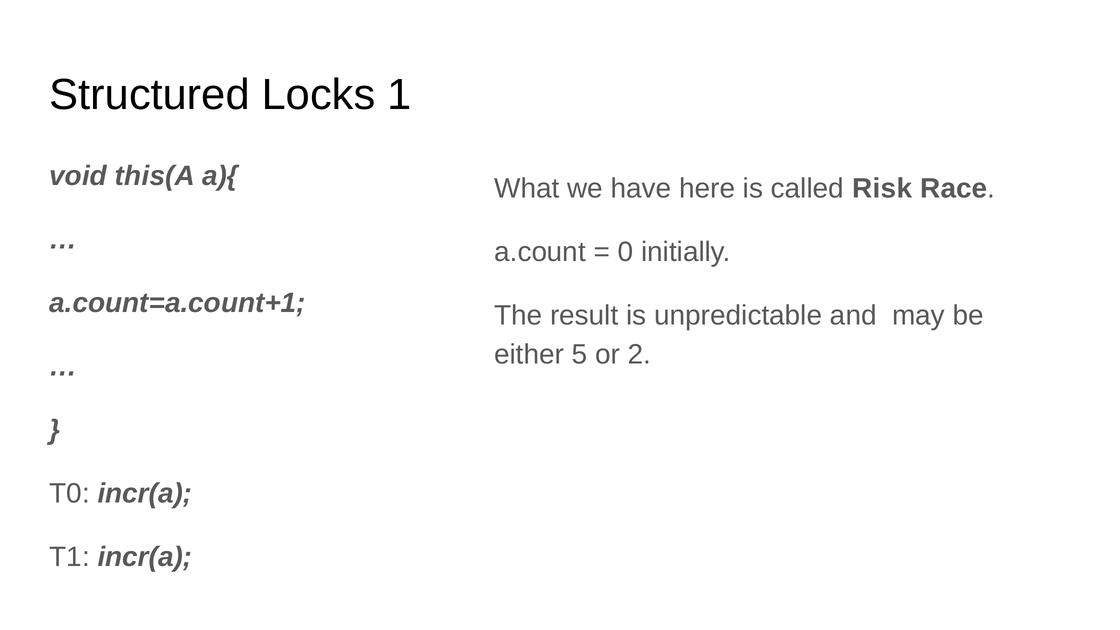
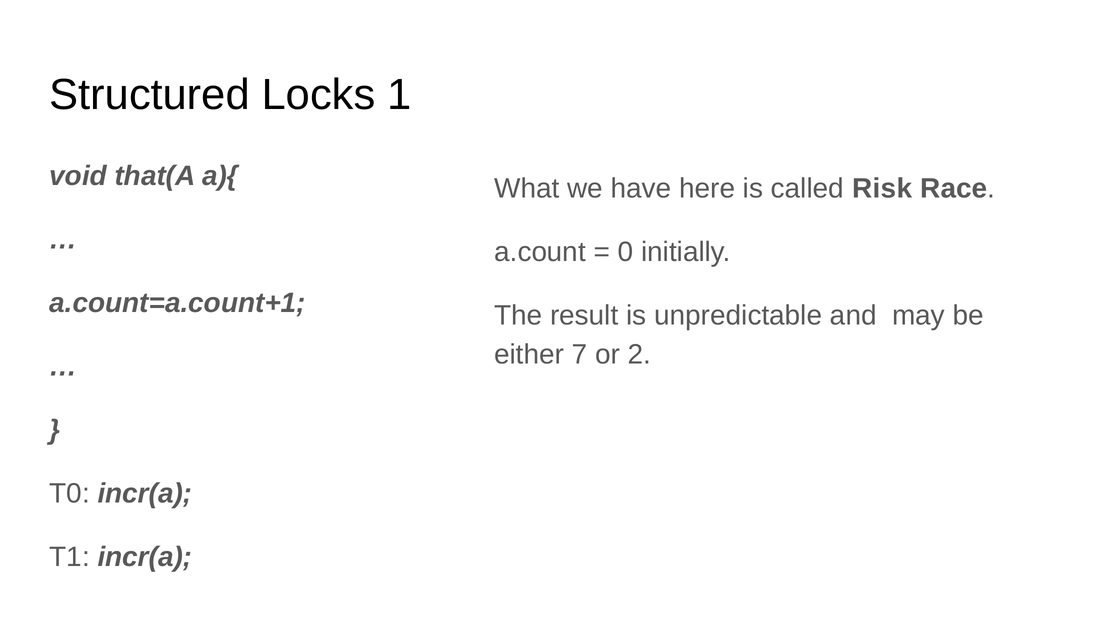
this(A: this(A -> that(A (155, 176)
5: 5 -> 7 (580, 354)
